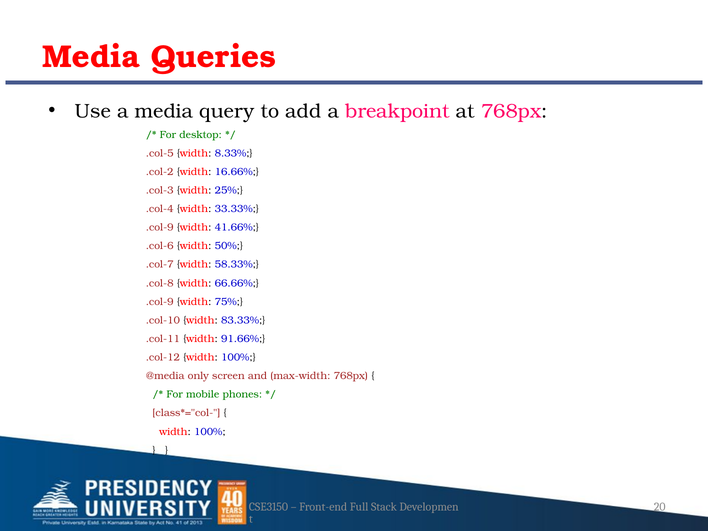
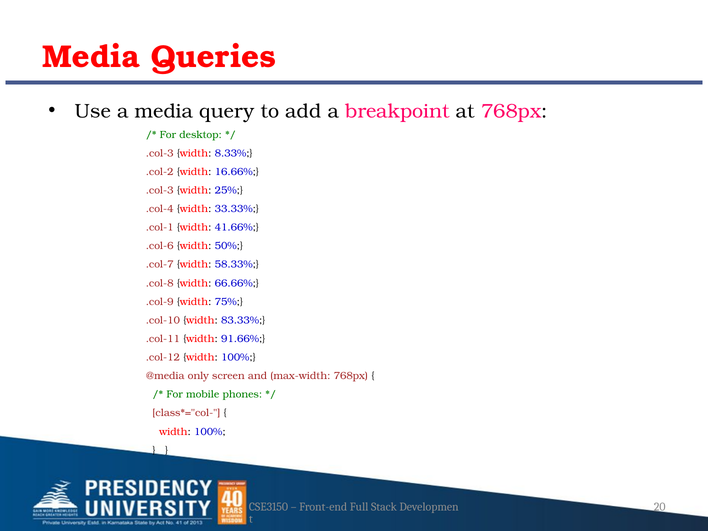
.col-5: .col-5 -> .col-3 (160, 153)
.col-9: .col-9 -> .col-1 (160, 227)
